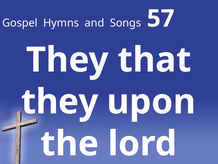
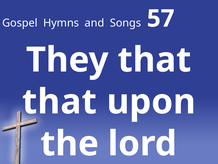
they: they -> that (59, 102)
